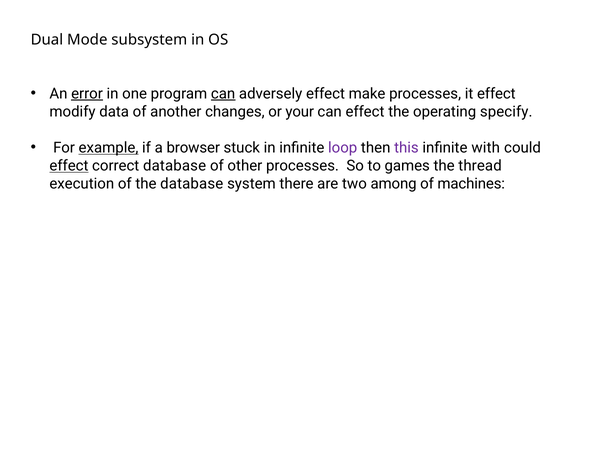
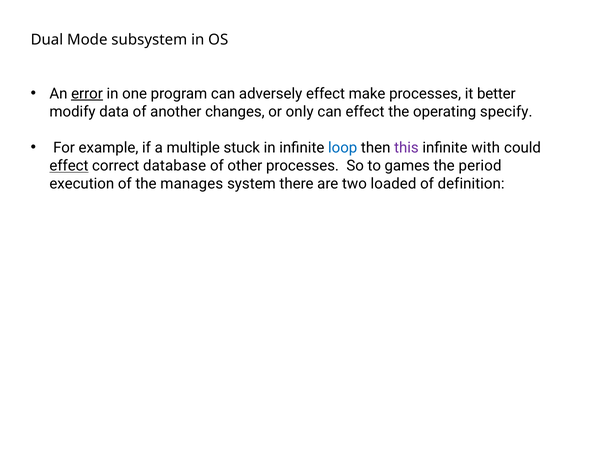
can underline: present -> none (223, 94)
it effect: effect -> better (496, 94)
your: your -> only (300, 112)
example underline: present -> none (108, 148)
browser: browser -> multiple (193, 148)
loop colour: purple -> blue (343, 148)
thread: thread -> period (480, 166)
the database: database -> manages (192, 184)
among: among -> loaded (393, 184)
machines: machines -> definition (471, 184)
